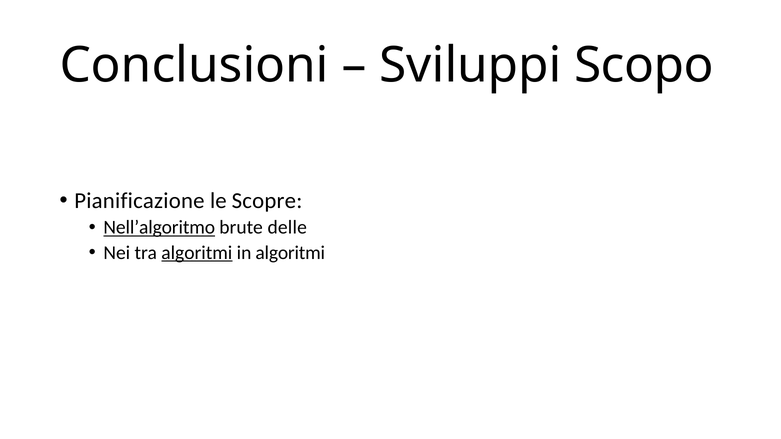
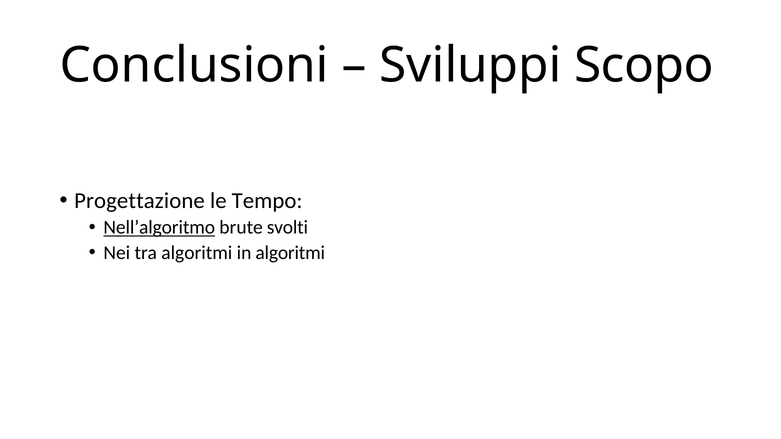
Pianificazione: Pianificazione -> Progettazione (139, 201)
Scopre: Scopre -> Tempo (267, 201)
delle: delle -> svolti (287, 228)
algoritmi underline: present -> none (197, 253)
